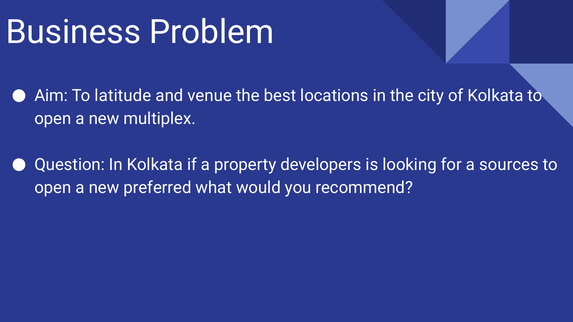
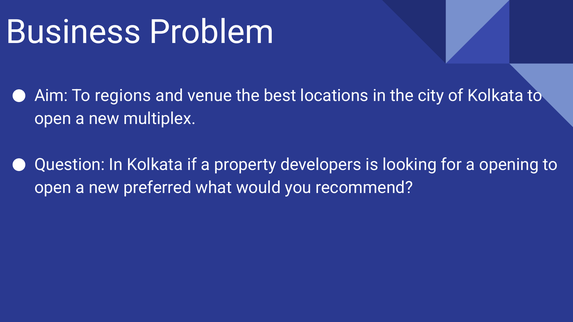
latitude: latitude -> regions (123, 96)
sources: sources -> opening (509, 165)
